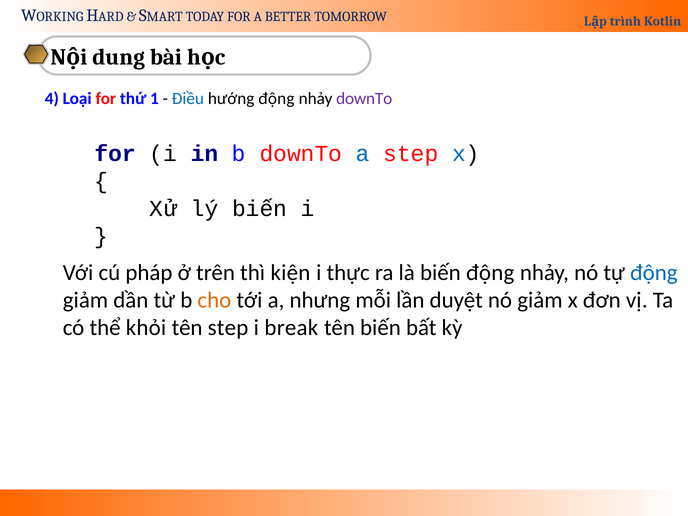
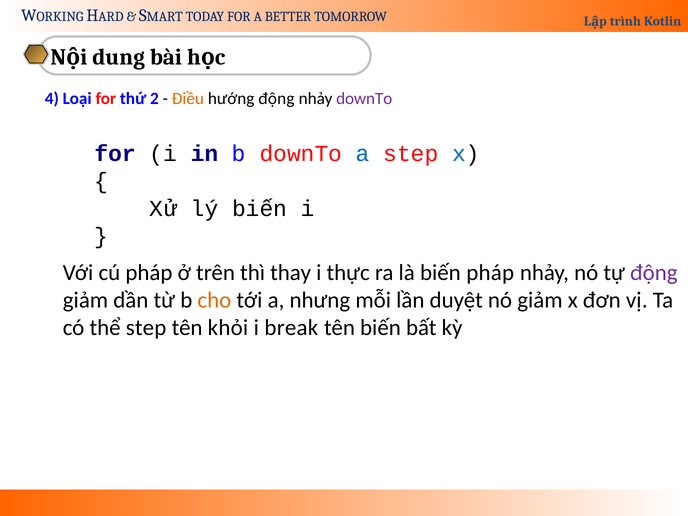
1: 1 -> 2 (154, 99)
Điều colour: blue -> orange (188, 99)
kiện: kiện -> thay (291, 273)
biến động: động -> pháp (490, 273)
động colour: blue -> purple (654, 273)
thể khỏi: khỏi -> step (146, 328)
tên step: step -> khỏi (228, 328)
